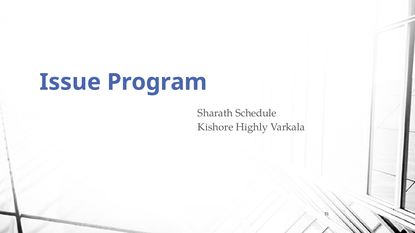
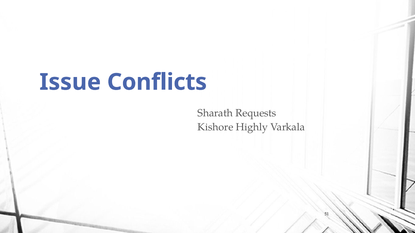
Program: Program -> Conflicts (157, 82)
Schedule: Schedule -> Requests (256, 113)
